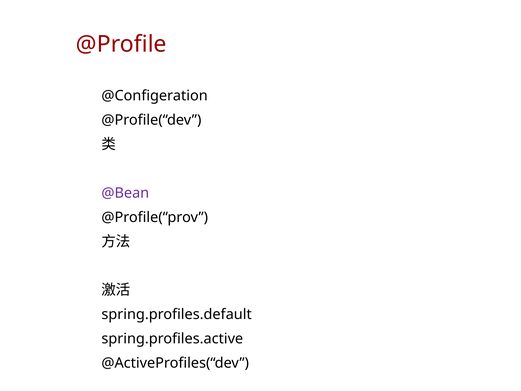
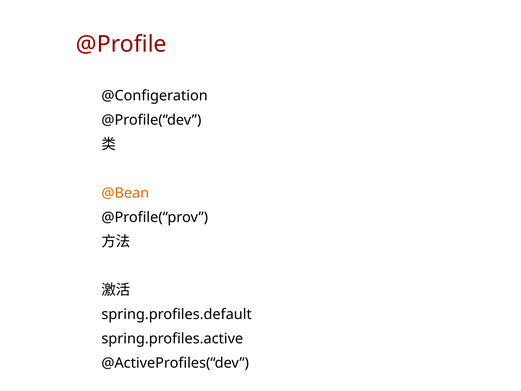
@Bean colour: purple -> orange (125, 193)
